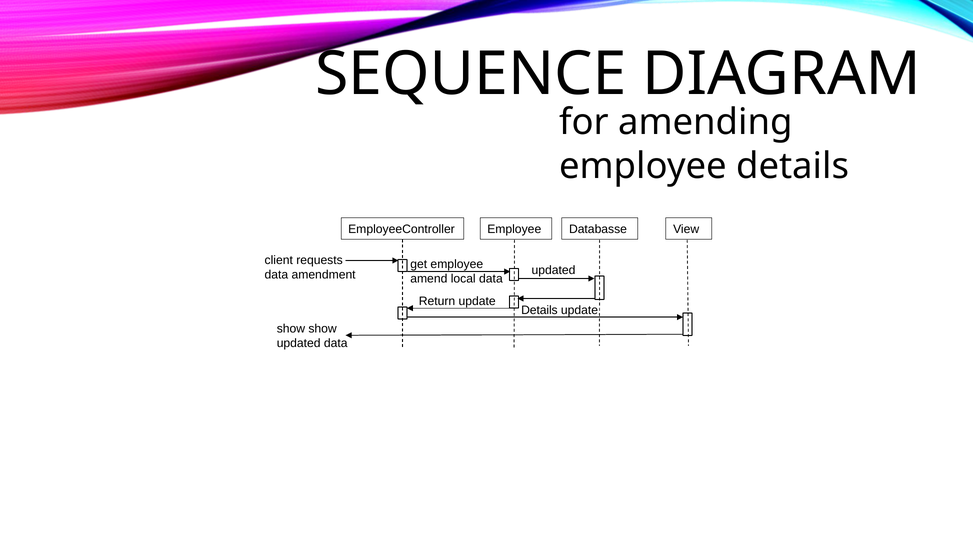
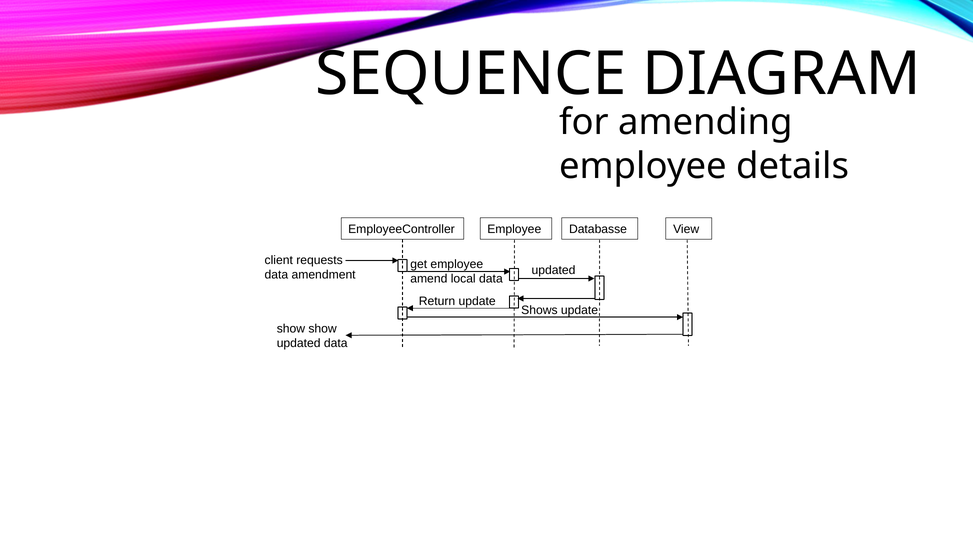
Details: Details -> Shows (539, 310)
